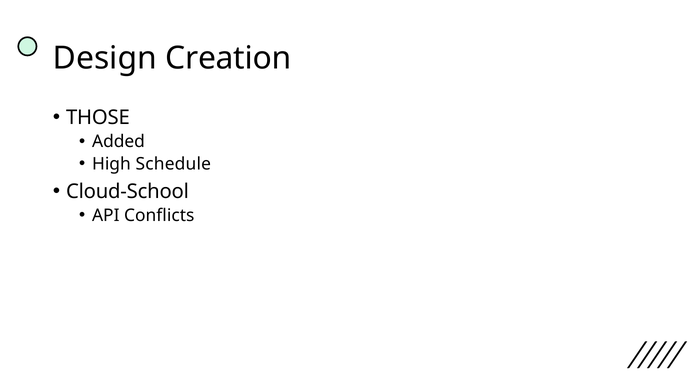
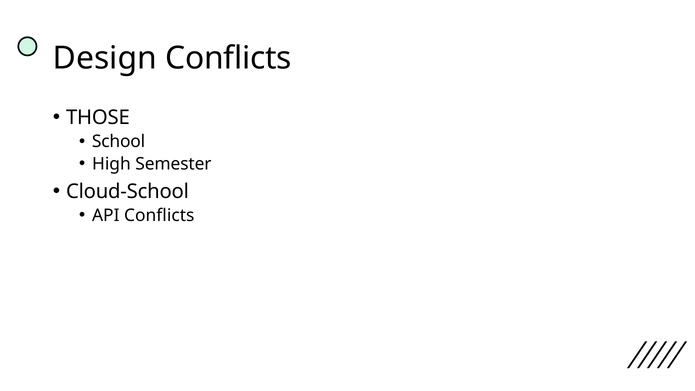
Design Creation: Creation -> Conflicts (228, 58)
Added: Added -> School (119, 141)
Schedule: Schedule -> Semester (173, 164)
